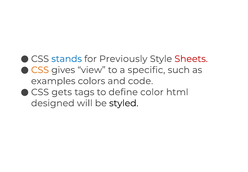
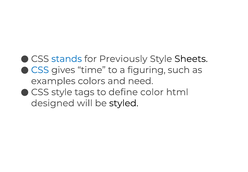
Sheets colour: red -> black (191, 59)
CSS colour: orange -> blue (40, 70)
view: view -> time (92, 70)
specific: specific -> figuring (147, 70)
code: code -> need (141, 81)
CSS gets: gets -> style (62, 92)
